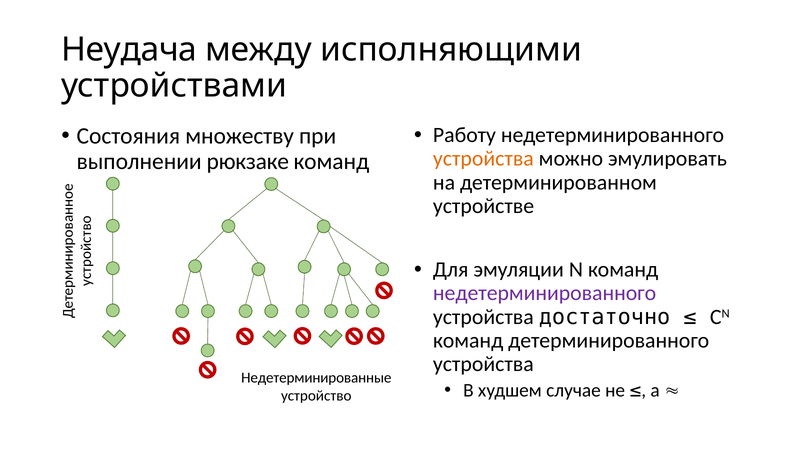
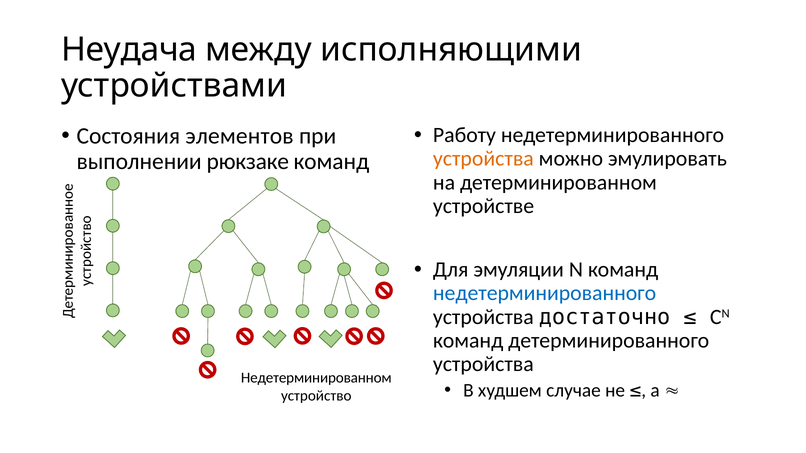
множеству: множеству -> элементов (239, 136)
недетерминированного colour: purple -> blue (545, 294)
Недетерминированные: Недетерминированные -> Недетерминированном (316, 378)
